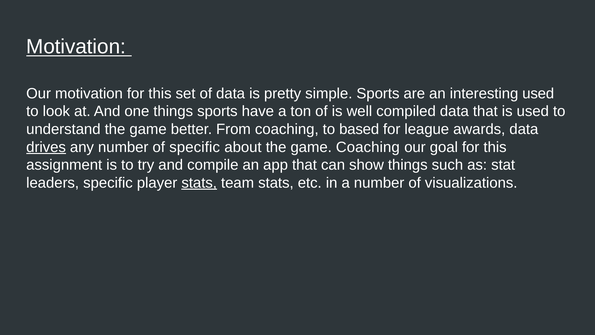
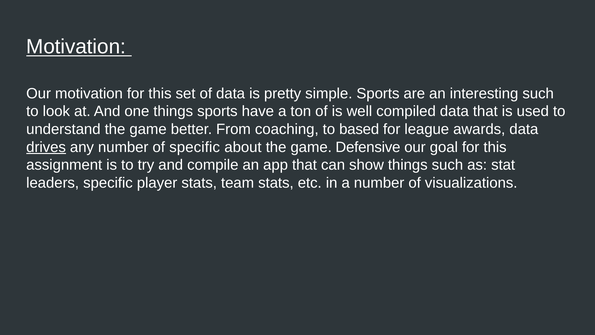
interesting used: used -> such (538, 93)
game Coaching: Coaching -> Defensive (368, 147)
stats underline: present -> none (199, 183)
